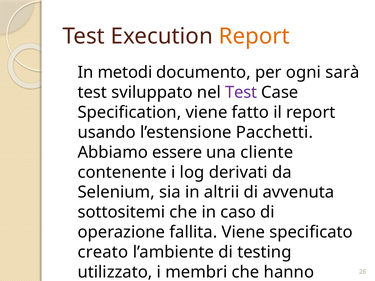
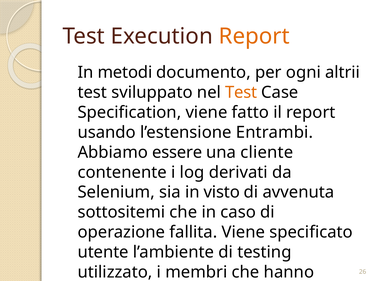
sarà: sarà -> altrii (343, 72)
Test colour: purple -> orange (241, 92)
Pacchetti: Pacchetti -> Entrambi (274, 132)
altrii: altrii -> visto (222, 192)
creato: creato -> utente (103, 252)
